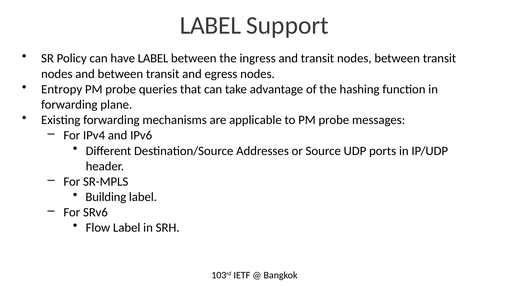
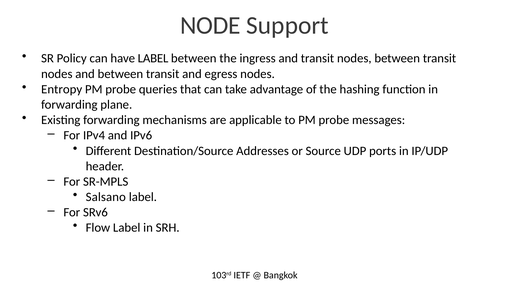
LABEL: LABEL -> NODE (210, 26)
Building: Building -> Salsano (106, 197)
